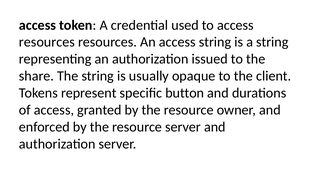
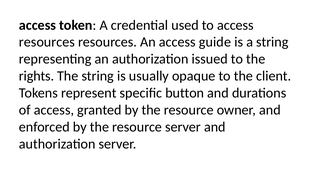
access string: string -> guide (215, 42)
share: share -> rights (37, 76)
